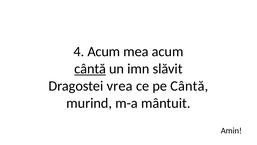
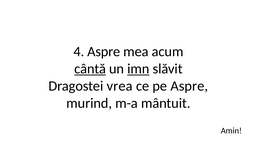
4 Acum: Acum -> Aspre (104, 51)
imn underline: none -> present (138, 69)
pe Cântă: Cântă -> Aspre (189, 86)
